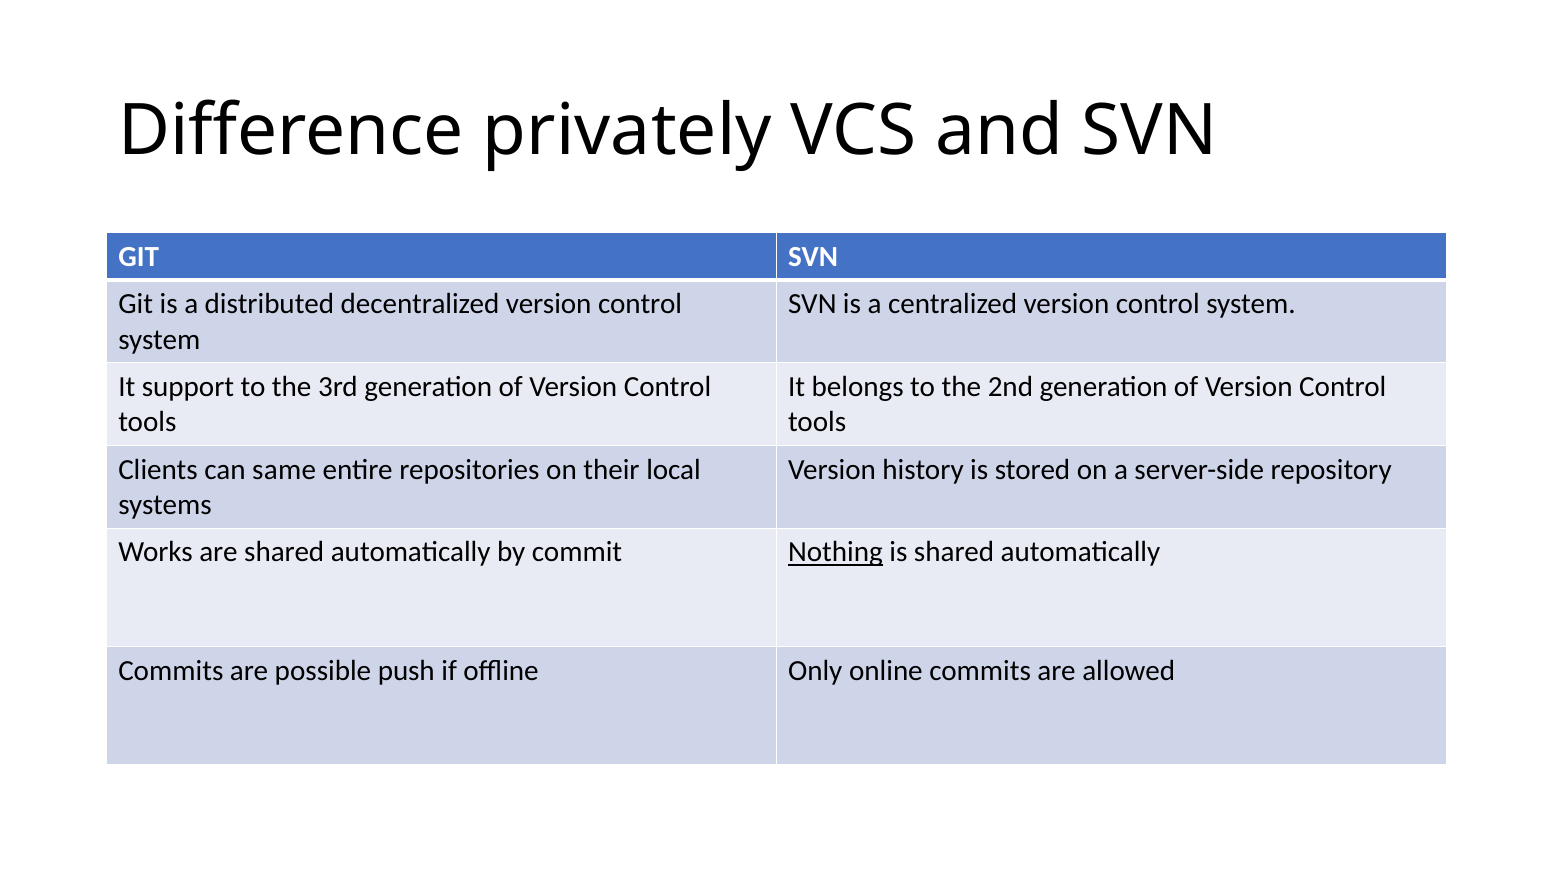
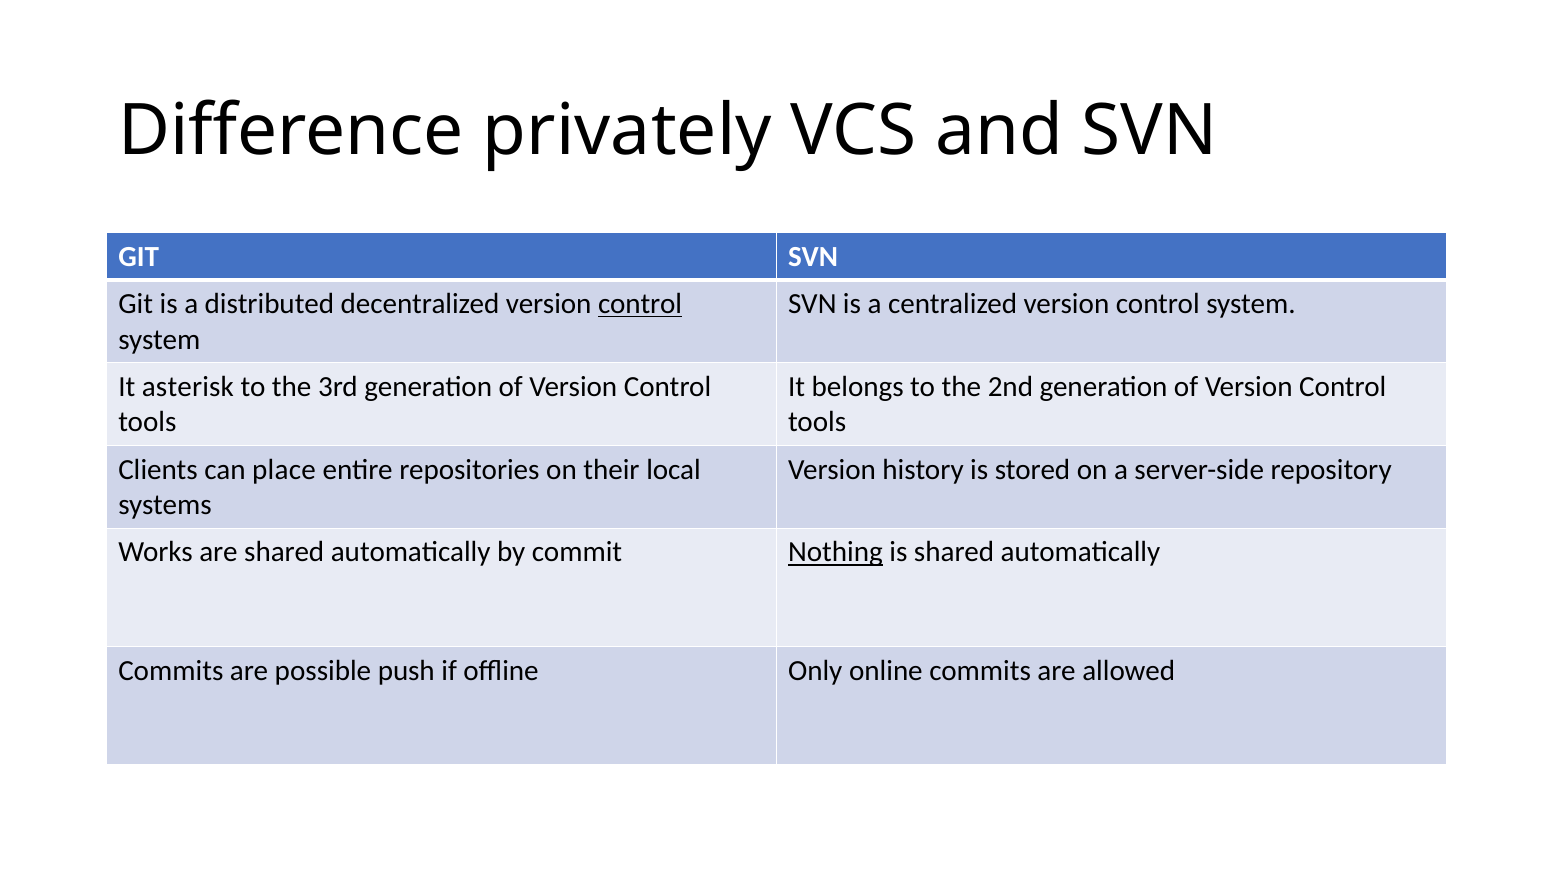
control underline: none -> present (640, 304)
support: support -> asterisk (188, 386)
same: same -> place (284, 469)
